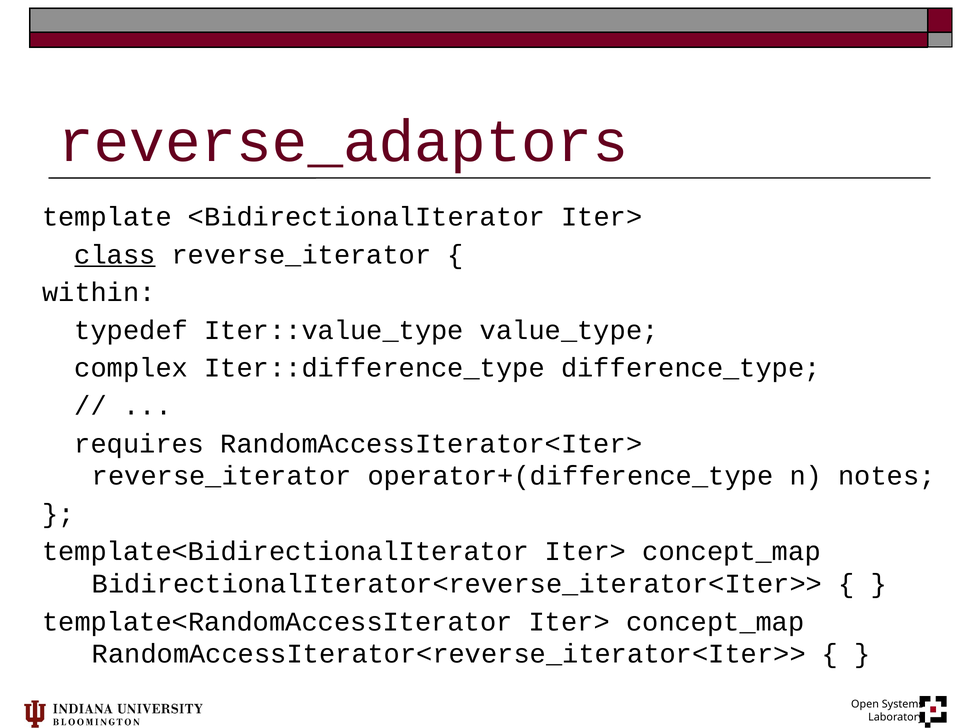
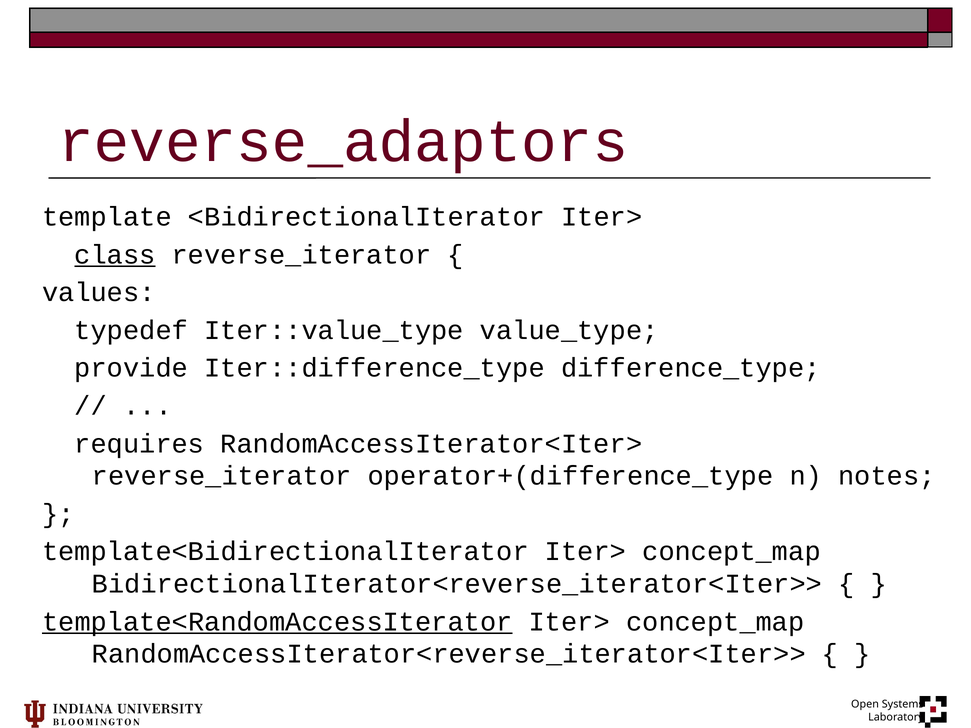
within: within -> values (99, 293)
complex: complex -> provide (131, 368)
template<RandomAccessIterator underline: none -> present (277, 622)
